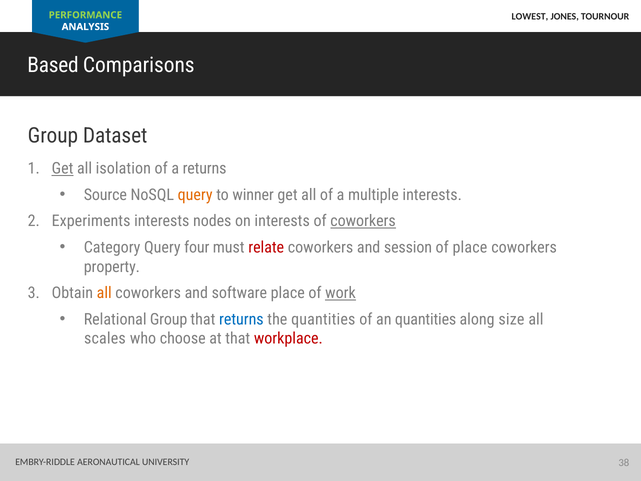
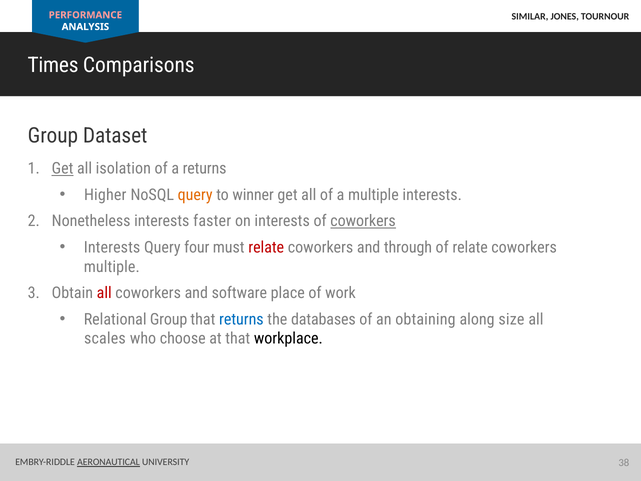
LOWEST: LOWEST -> SIMILAR (530, 17)
PERFORMANCE colour: light green -> pink (85, 15)
Based: Based -> Times (53, 65)
Source: Source -> Higher (105, 195)
Experiments: Experiments -> Nonetheless (91, 221)
nodes: nodes -> faster (212, 221)
Category: Category -> Interests (112, 247)
session: session -> through (408, 247)
of place: place -> relate (470, 247)
property: property -> multiple (112, 267)
all colour: orange -> red (104, 293)
work underline: present -> none (341, 293)
the quantities: quantities -> databases (323, 319)
an quantities: quantities -> obtaining (425, 319)
workplace colour: red -> black (288, 339)
AERONAUTICAL underline: none -> present (108, 462)
